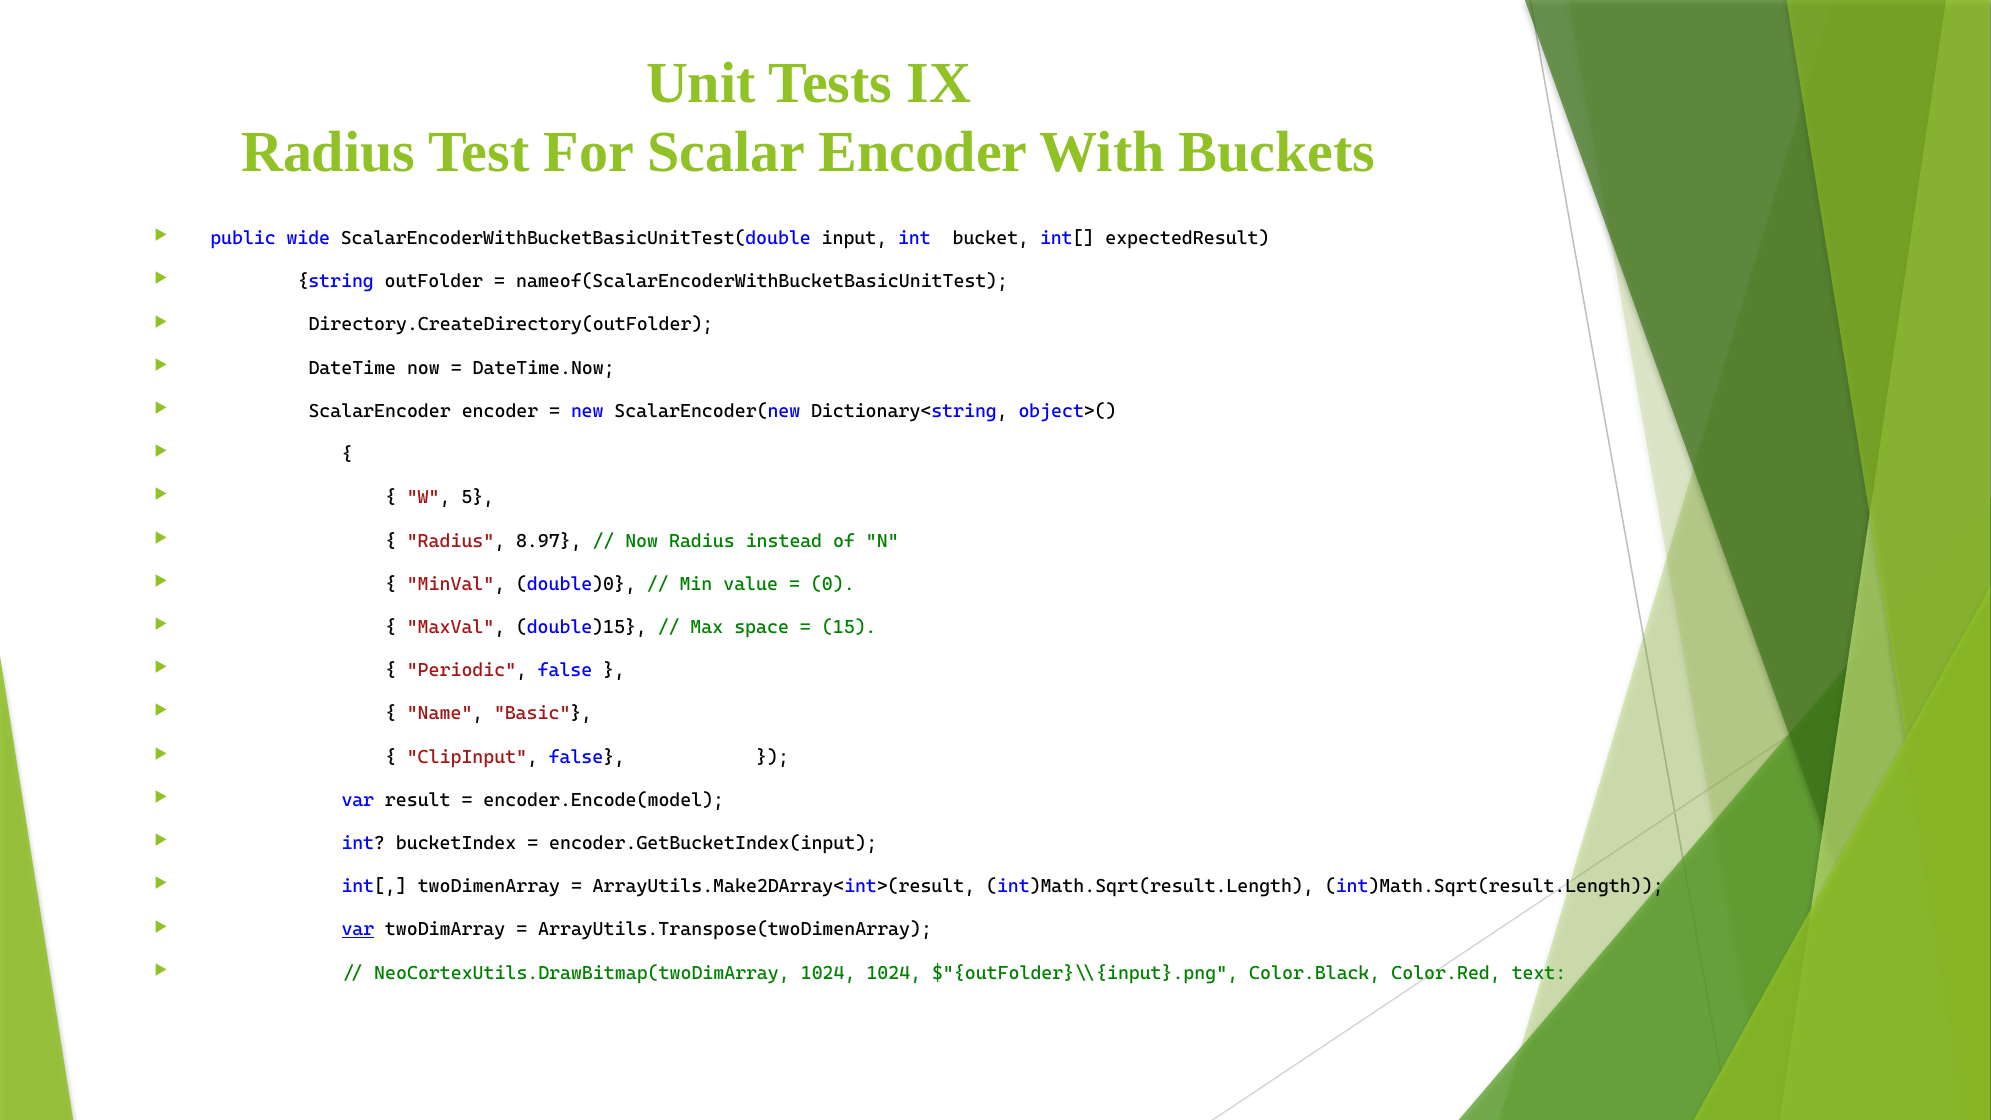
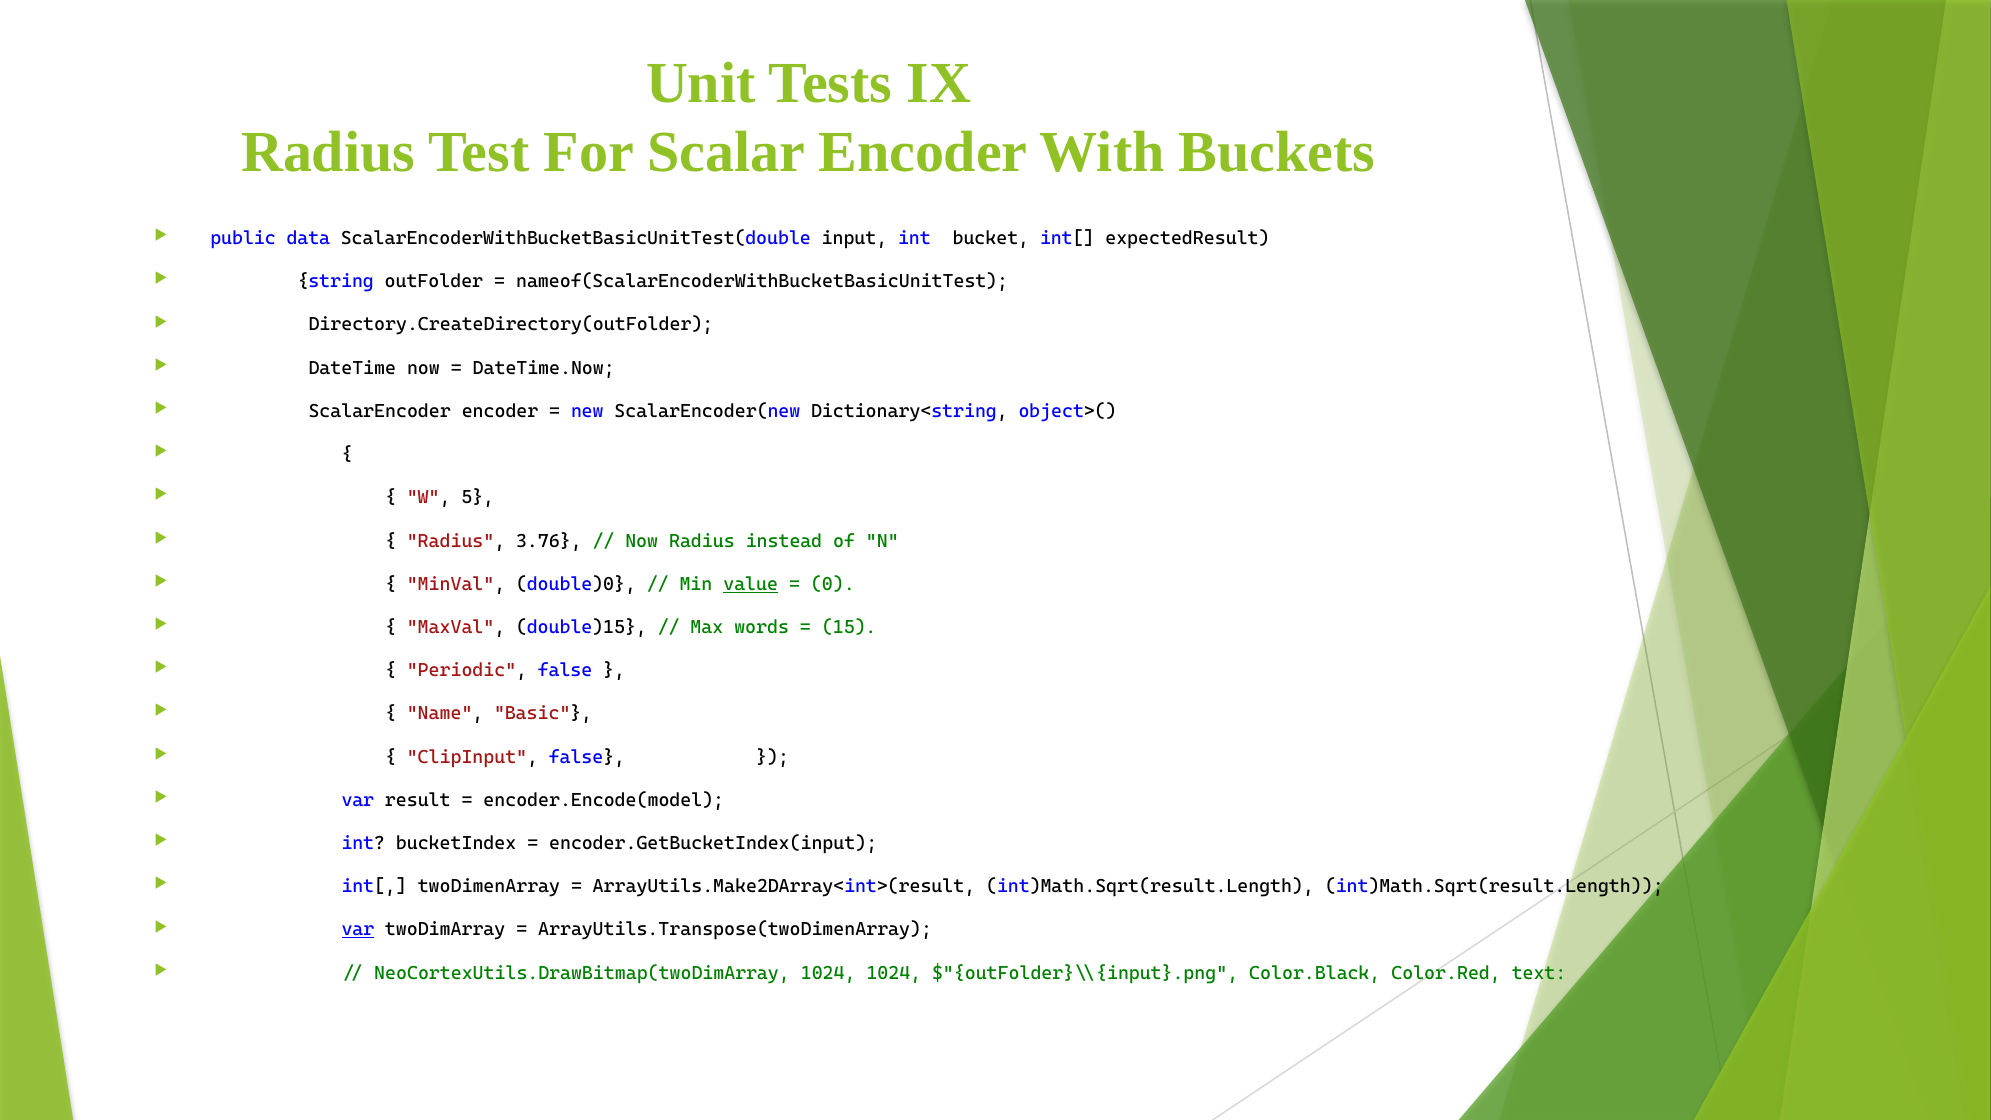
wide: wide -> data (308, 238)
8.97: 8.97 -> 3.76 (549, 541)
value underline: none -> present (751, 584)
space: space -> words (762, 627)
